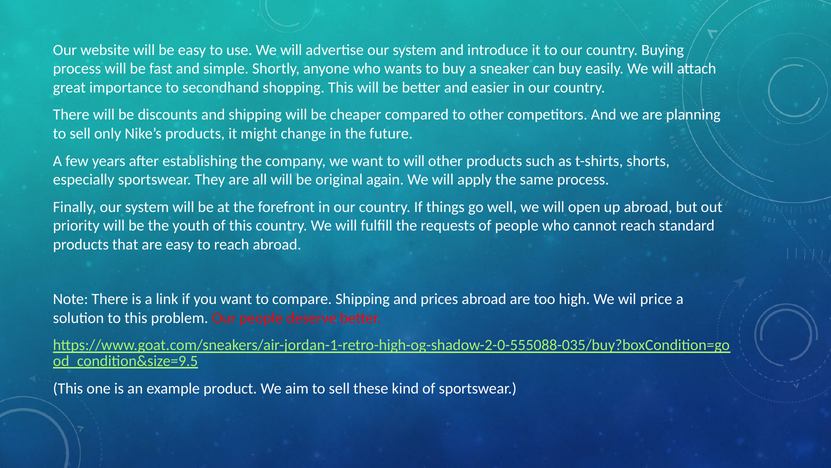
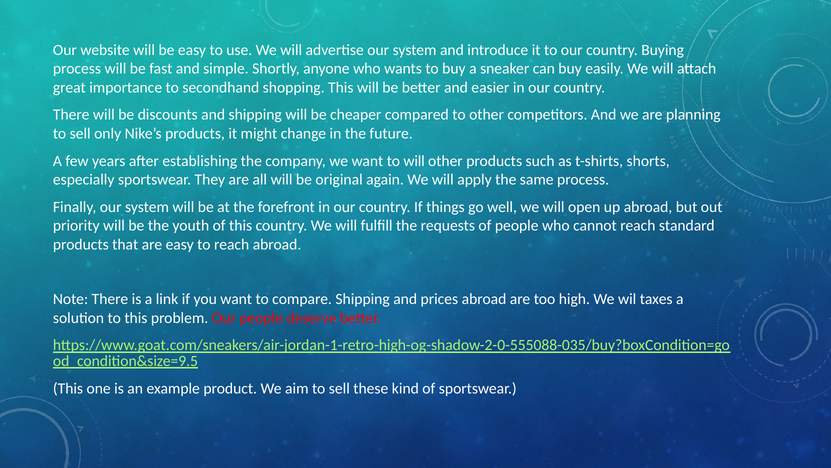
price: price -> taxes (656, 299)
